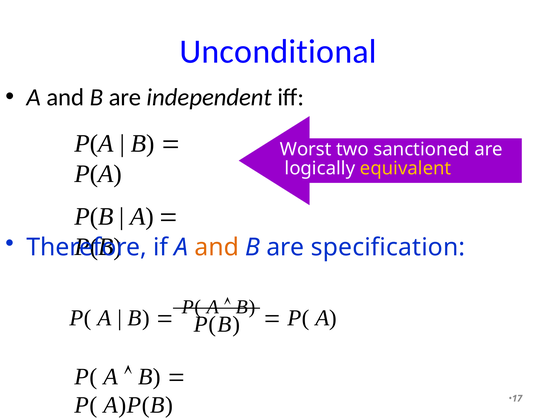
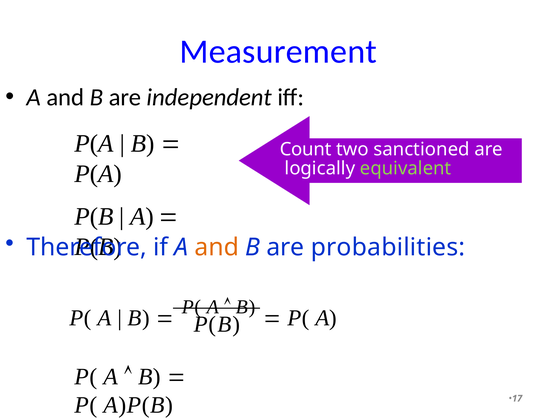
Unconditional: Unconditional -> Measurement (278, 52)
Worst: Worst -> Count (306, 149)
equivalent colour: yellow -> light green (406, 168)
specification: specification -> probabilities (388, 247)
